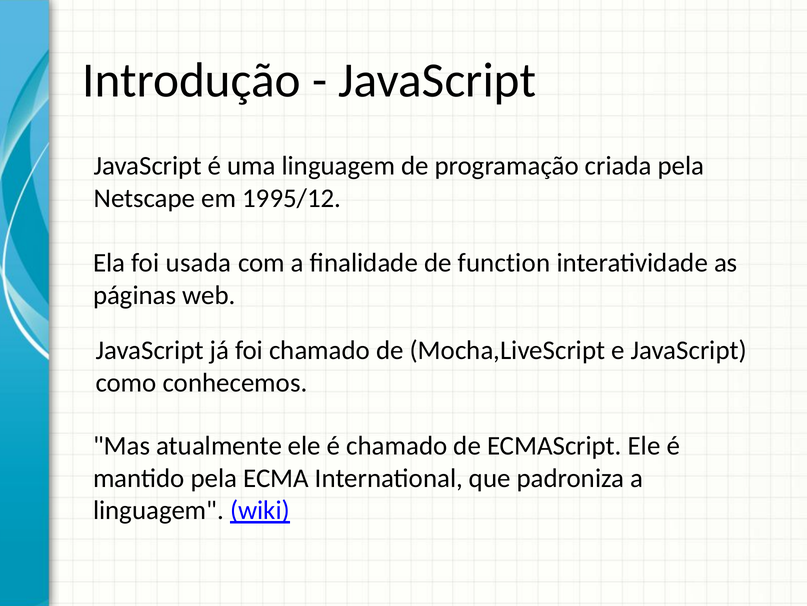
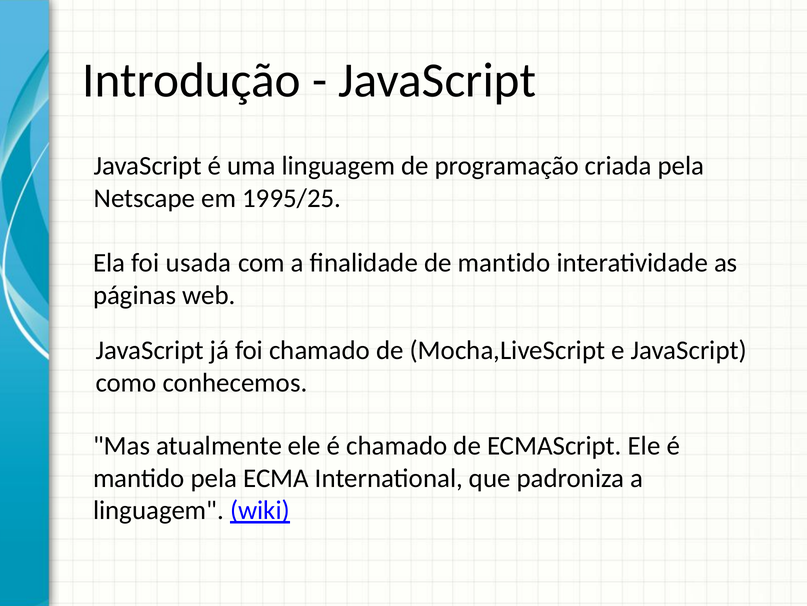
1995/12: 1995/12 -> 1995/25 (292, 198)
de function: function -> mantido (504, 263)
